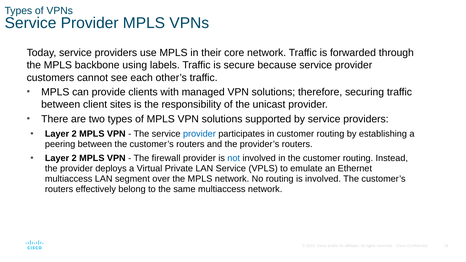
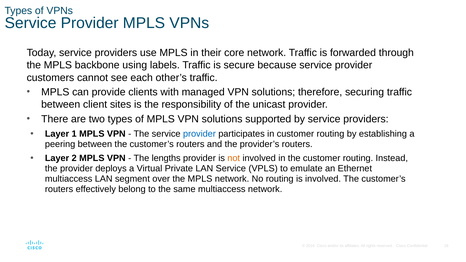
2: 2 -> 1 (74, 134)
firewall: firewall -> lengths (166, 158)
not colour: blue -> orange (234, 158)
